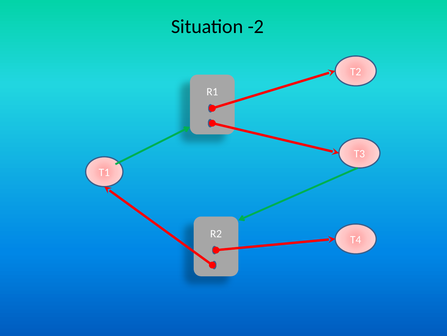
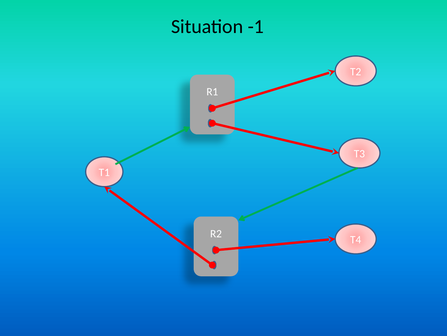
-2: -2 -> -1 (256, 27)
